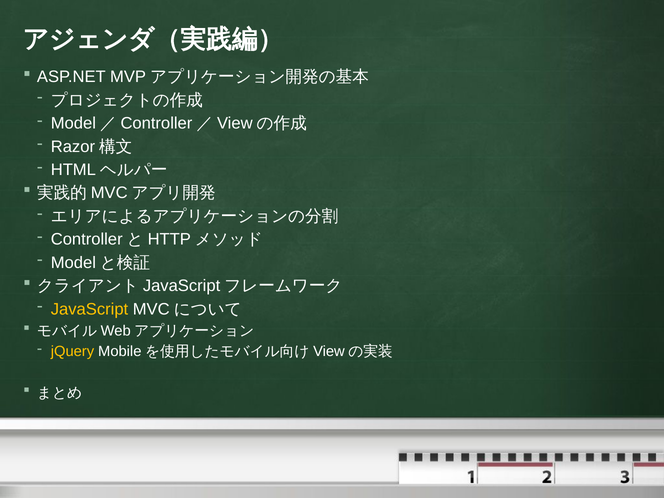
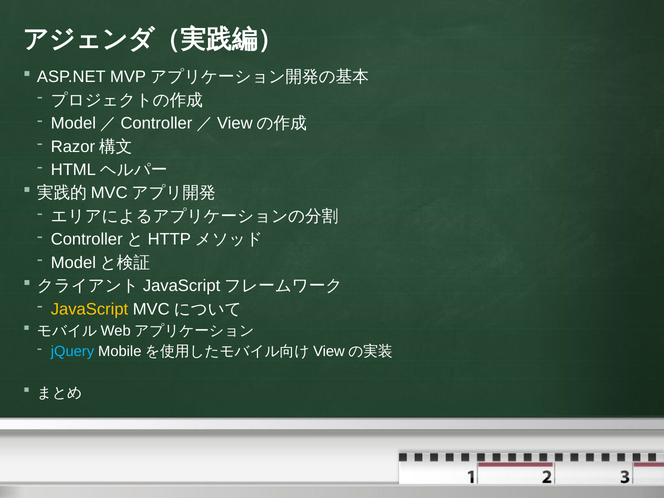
jQuery colour: yellow -> light blue (72, 351)
